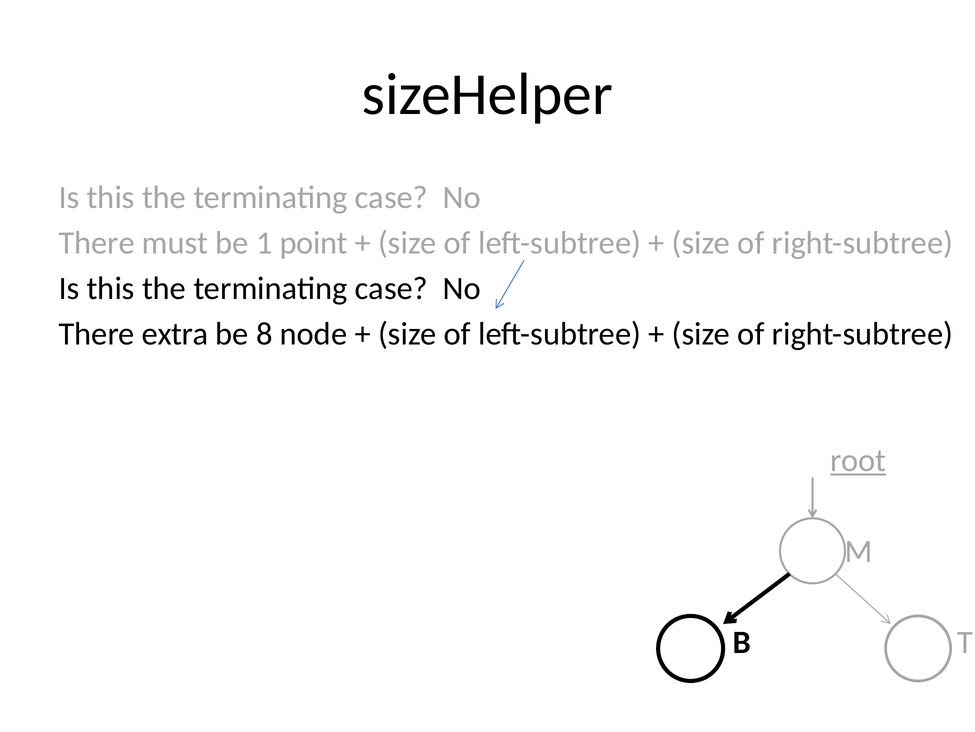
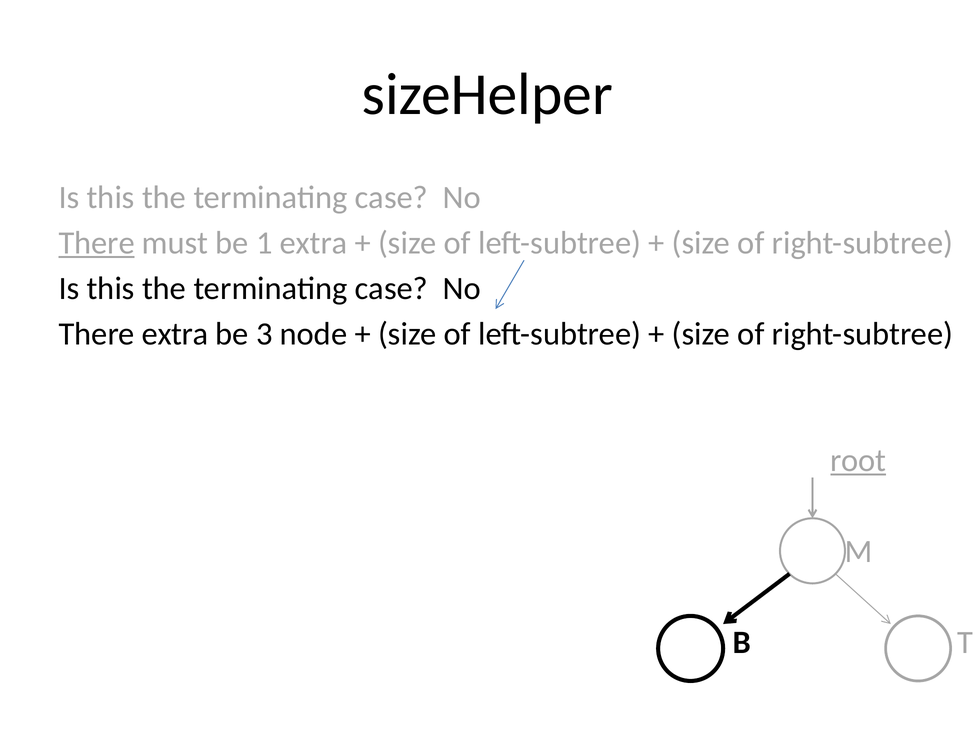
There underline: none -> present (97, 243)
1 point: point -> extra (314, 243)
8: 8 -> 3 (264, 334)
